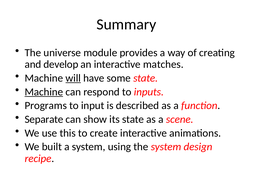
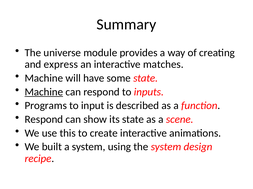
develop: develop -> express (61, 65)
will underline: present -> none (73, 78)
Separate: Separate -> Respond (44, 120)
